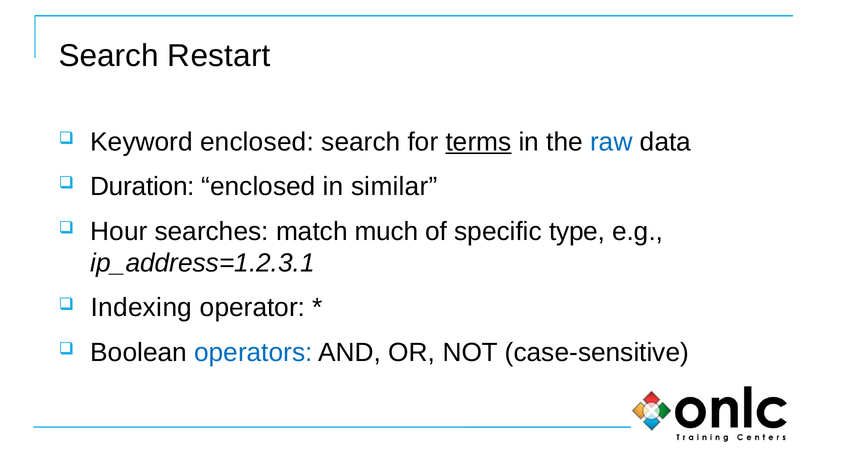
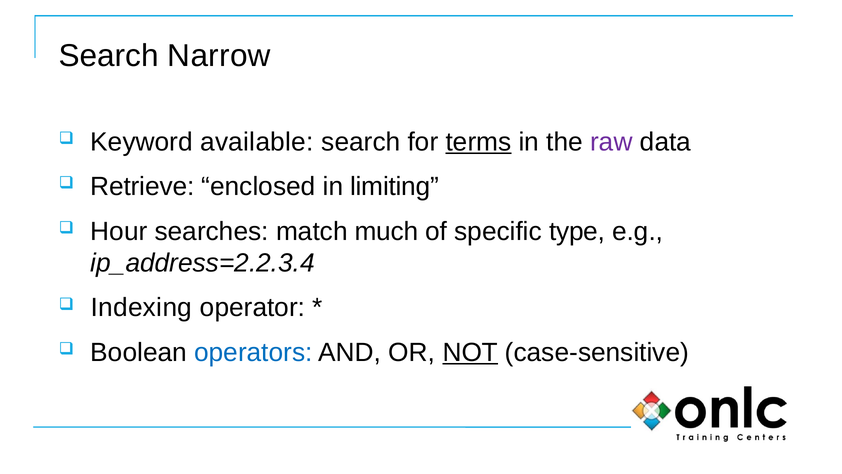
Restart: Restart -> Narrow (219, 56)
Keyword enclosed: enclosed -> available (257, 142)
raw colour: blue -> purple (611, 142)
Duration: Duration -> Retrieve (142, 186)
similar: similar -> limiting (395, 186)
ip_address=1.2.3.1: ip_address=1.2.3.1 -> ip_address=2.2.3.4 (203, 263)
NOT underline: none -> present (470, 352)
